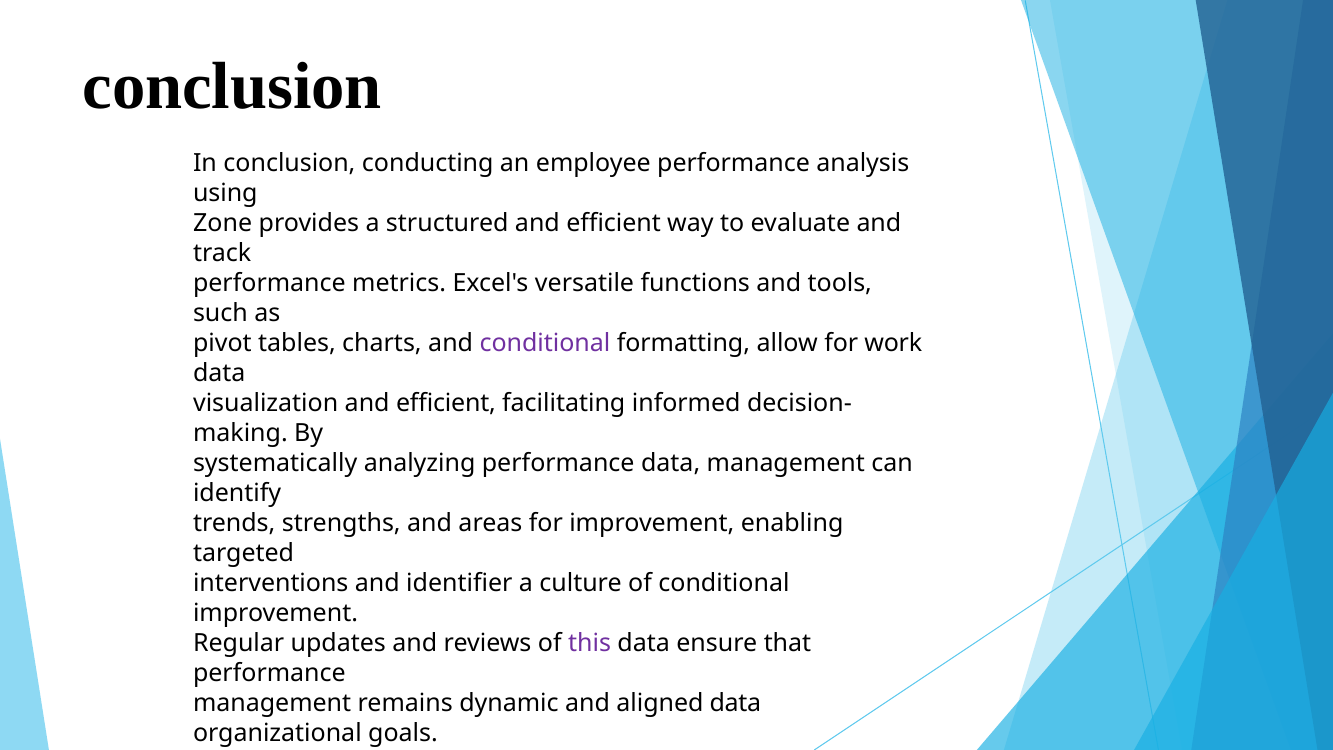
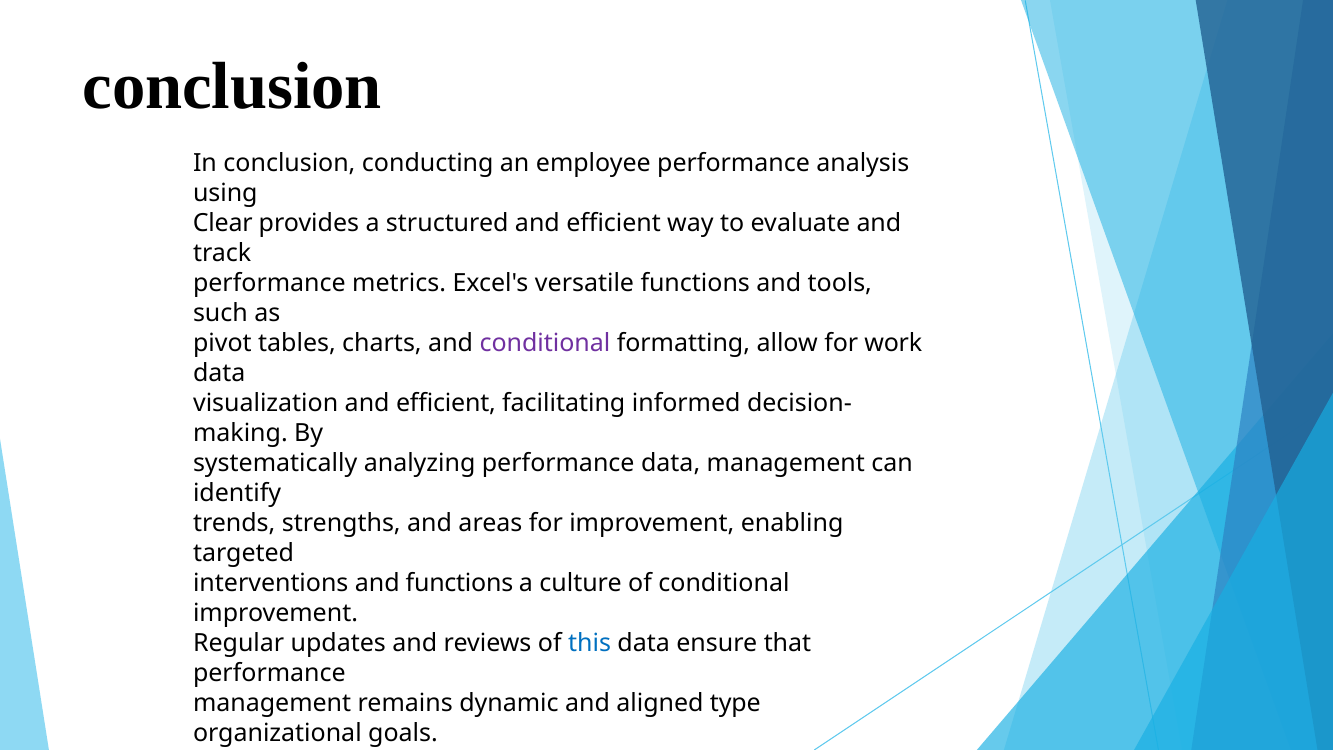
Zone: Zone -> Clear (223, 223)
and identifier: identifier -> functions (459, 583)
this colour: purple -> blue (590, 643)
aligned data: data -> type (735, 703)
